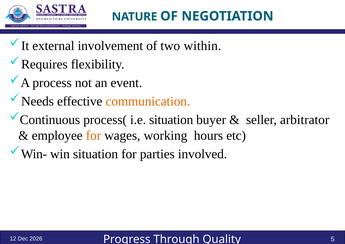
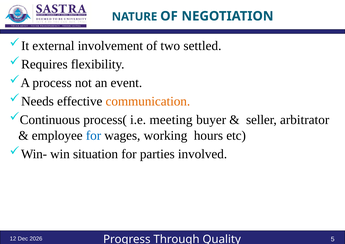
within: within -> settled (202, 46)
i.e situation: situation -> meeting (171, 120)
for colour: orange -> blue (94, 135)
